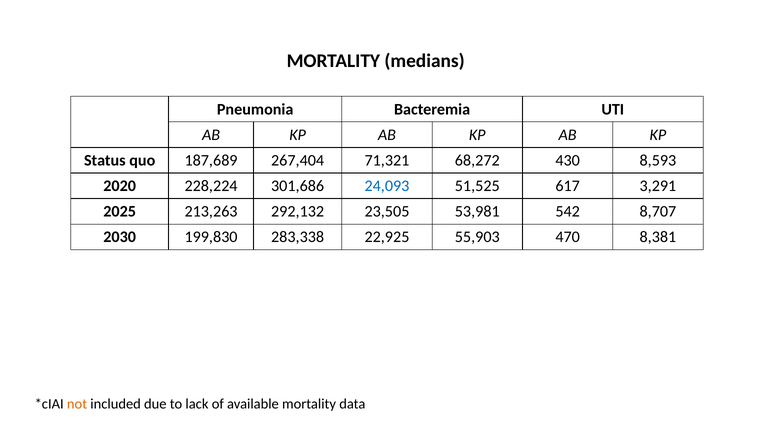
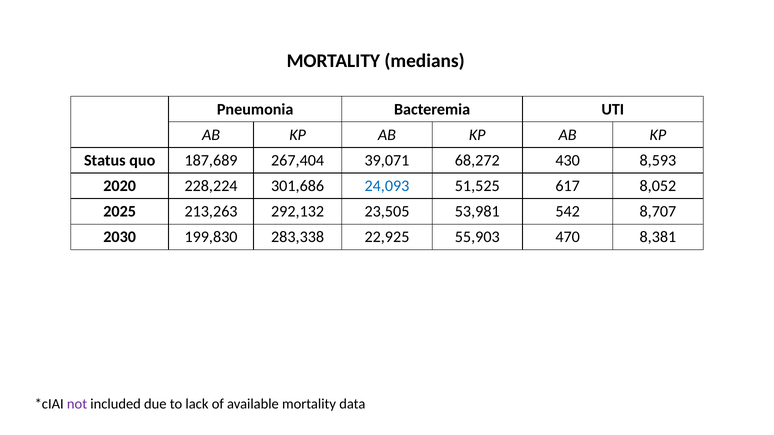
71,321: 71,321 -> 39,071 (387, 161)
3,291: 3,291 -> 8,052 (658, 186)
not colour: orange -> purple (77, 404)
